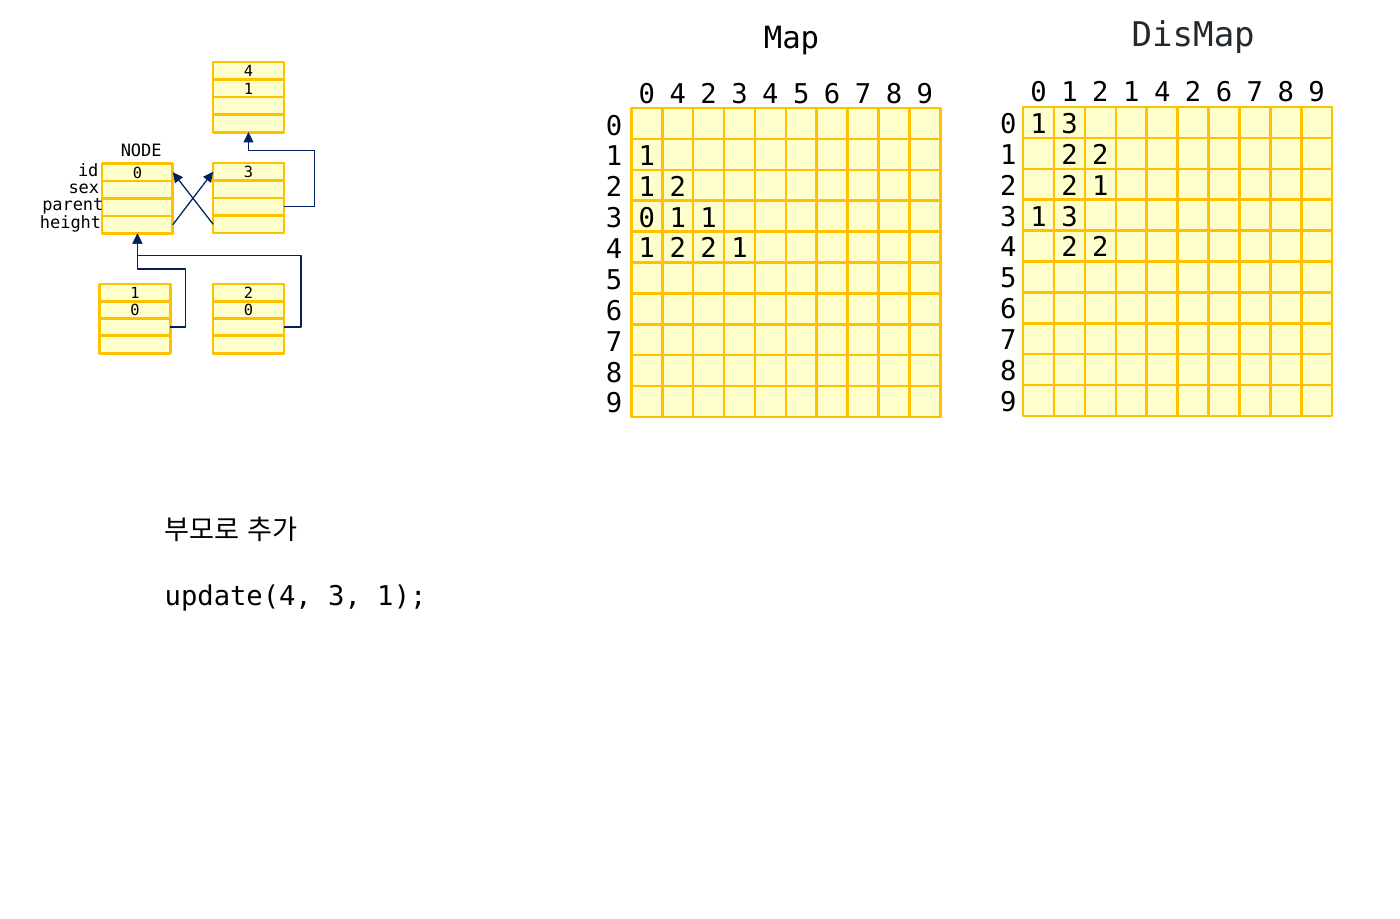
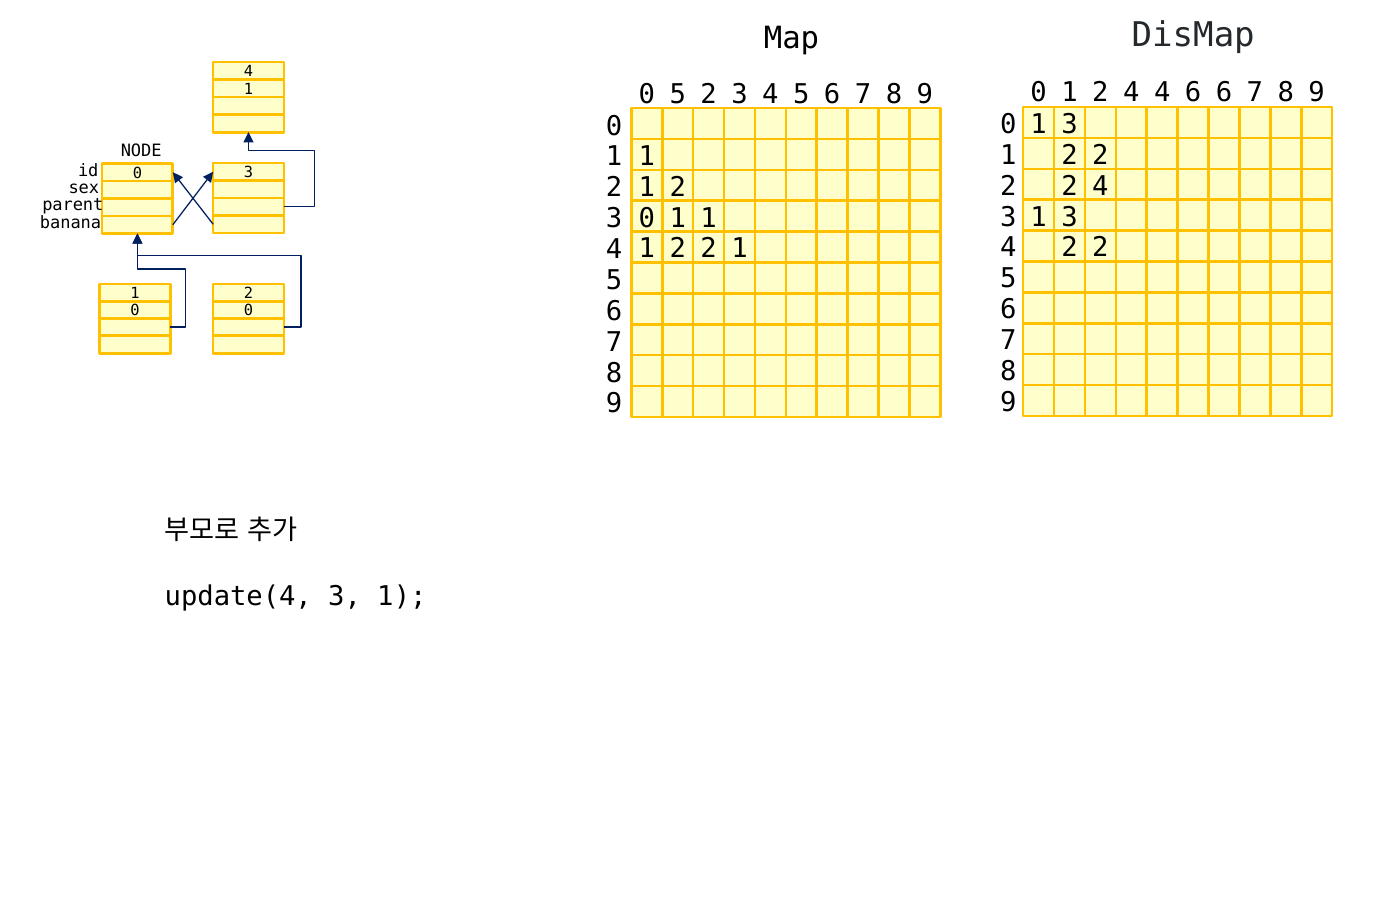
1 2 1: 1 -> 4 (1131, 93)
2: 2 -> 6 (1193, 93)
0 4: 4 -> 5 (678, 95)
1: 1 -> 4 (1100, 186)
height: height -> banana (71, 223)
